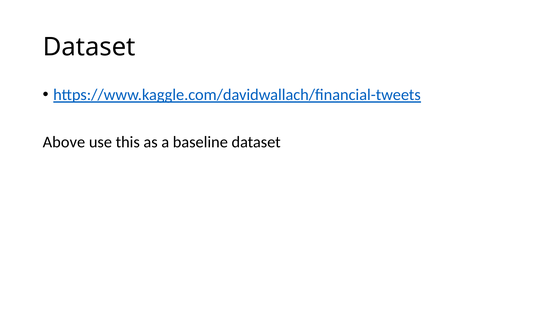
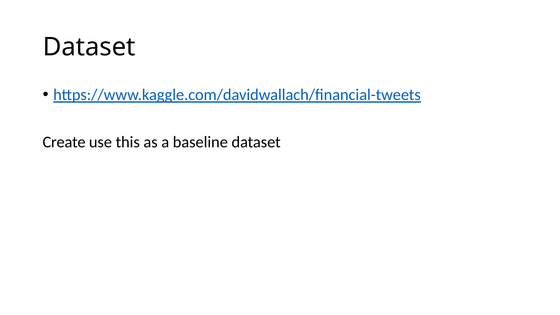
Above: Above -> Create (64, 142)
